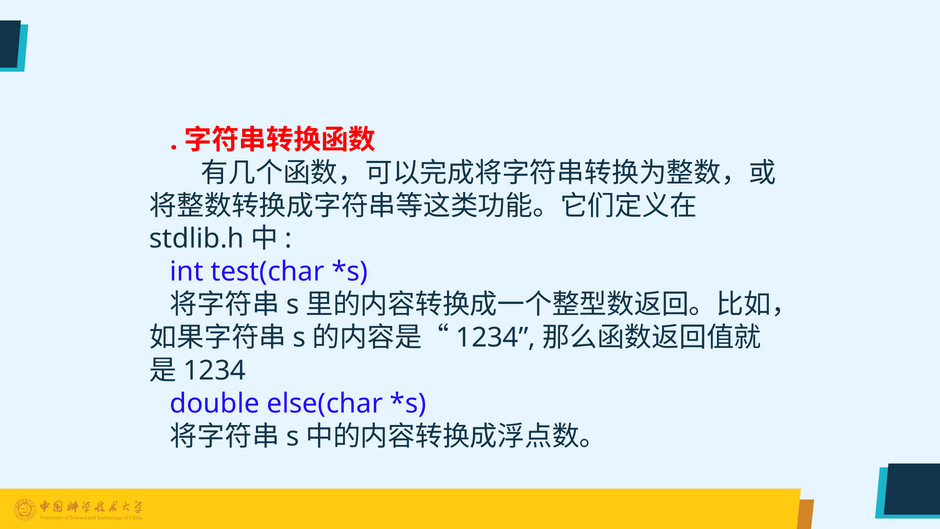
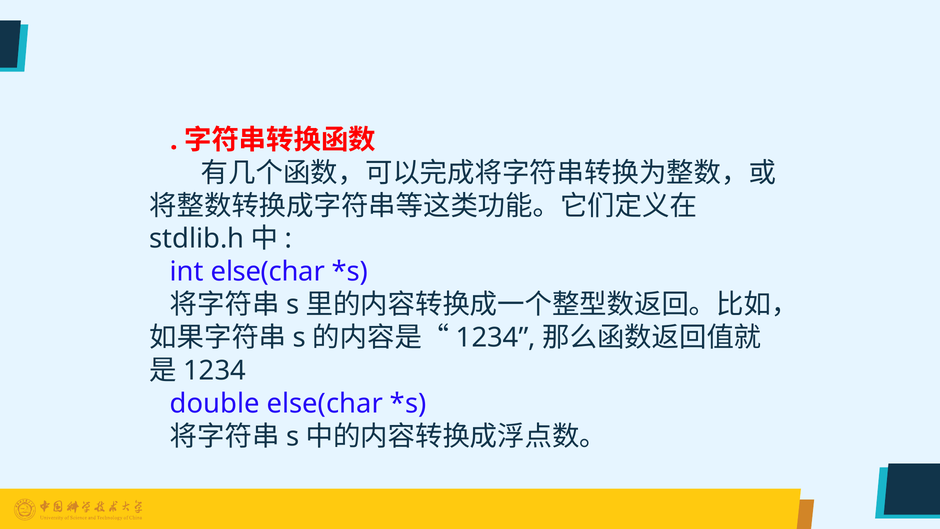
int test(char: test(char -> else(char (268, 272)
